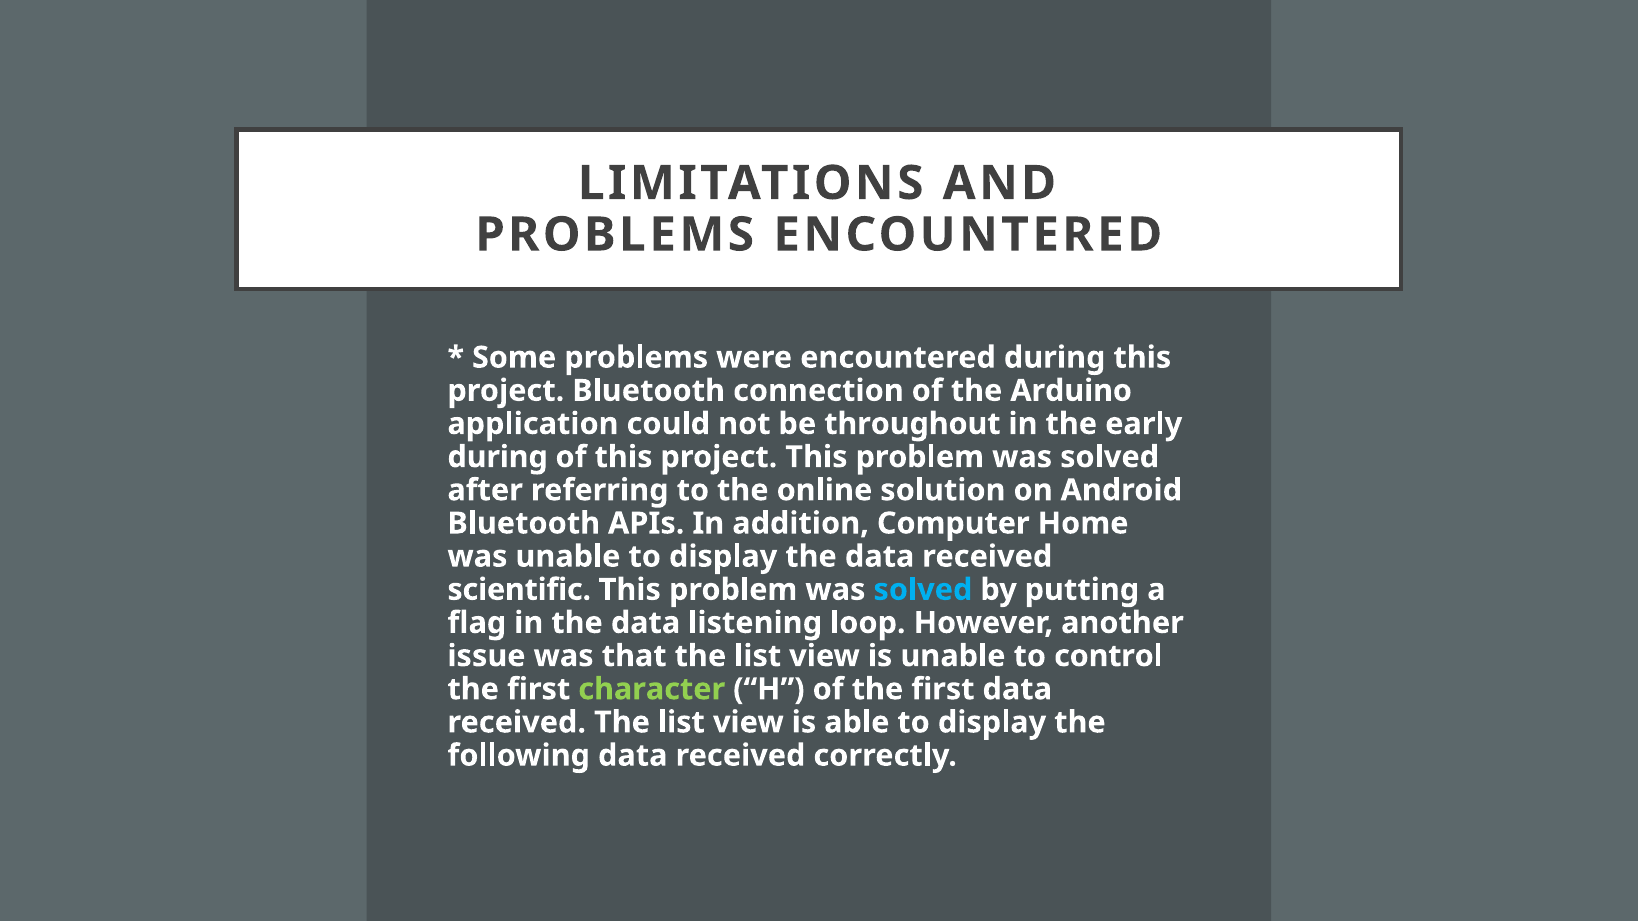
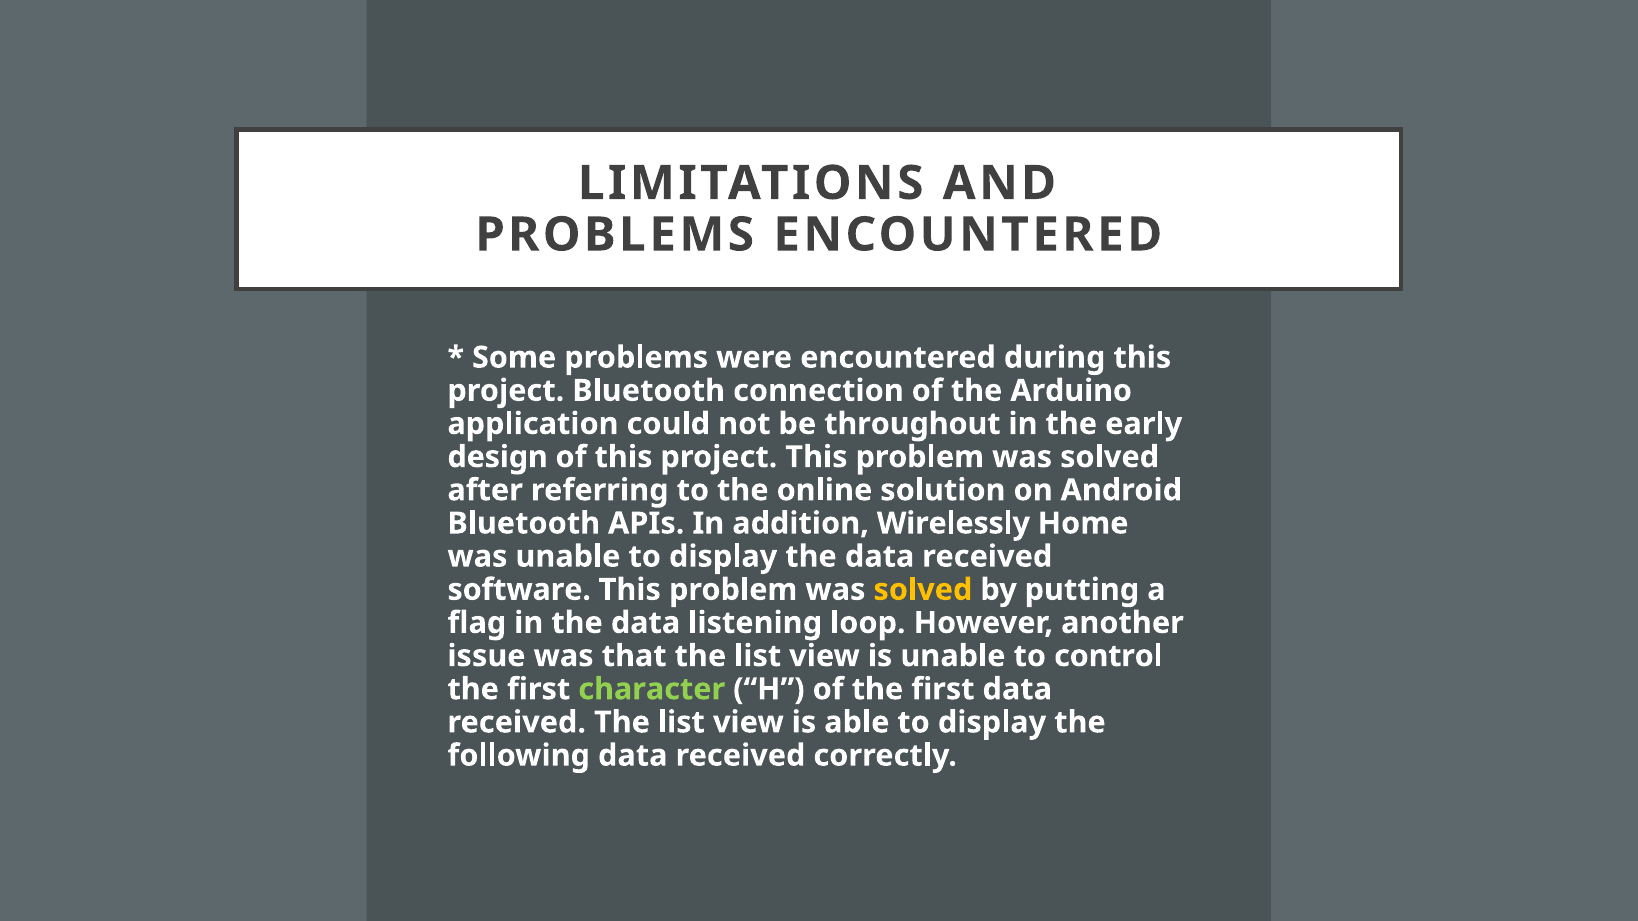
during: during -> design (498, 457)
Computer: Computer -> Wirelessly (953, 524)
scientific: scientific -> software (519, 590)
solved colour: light blue -> yellow (923, 590)
